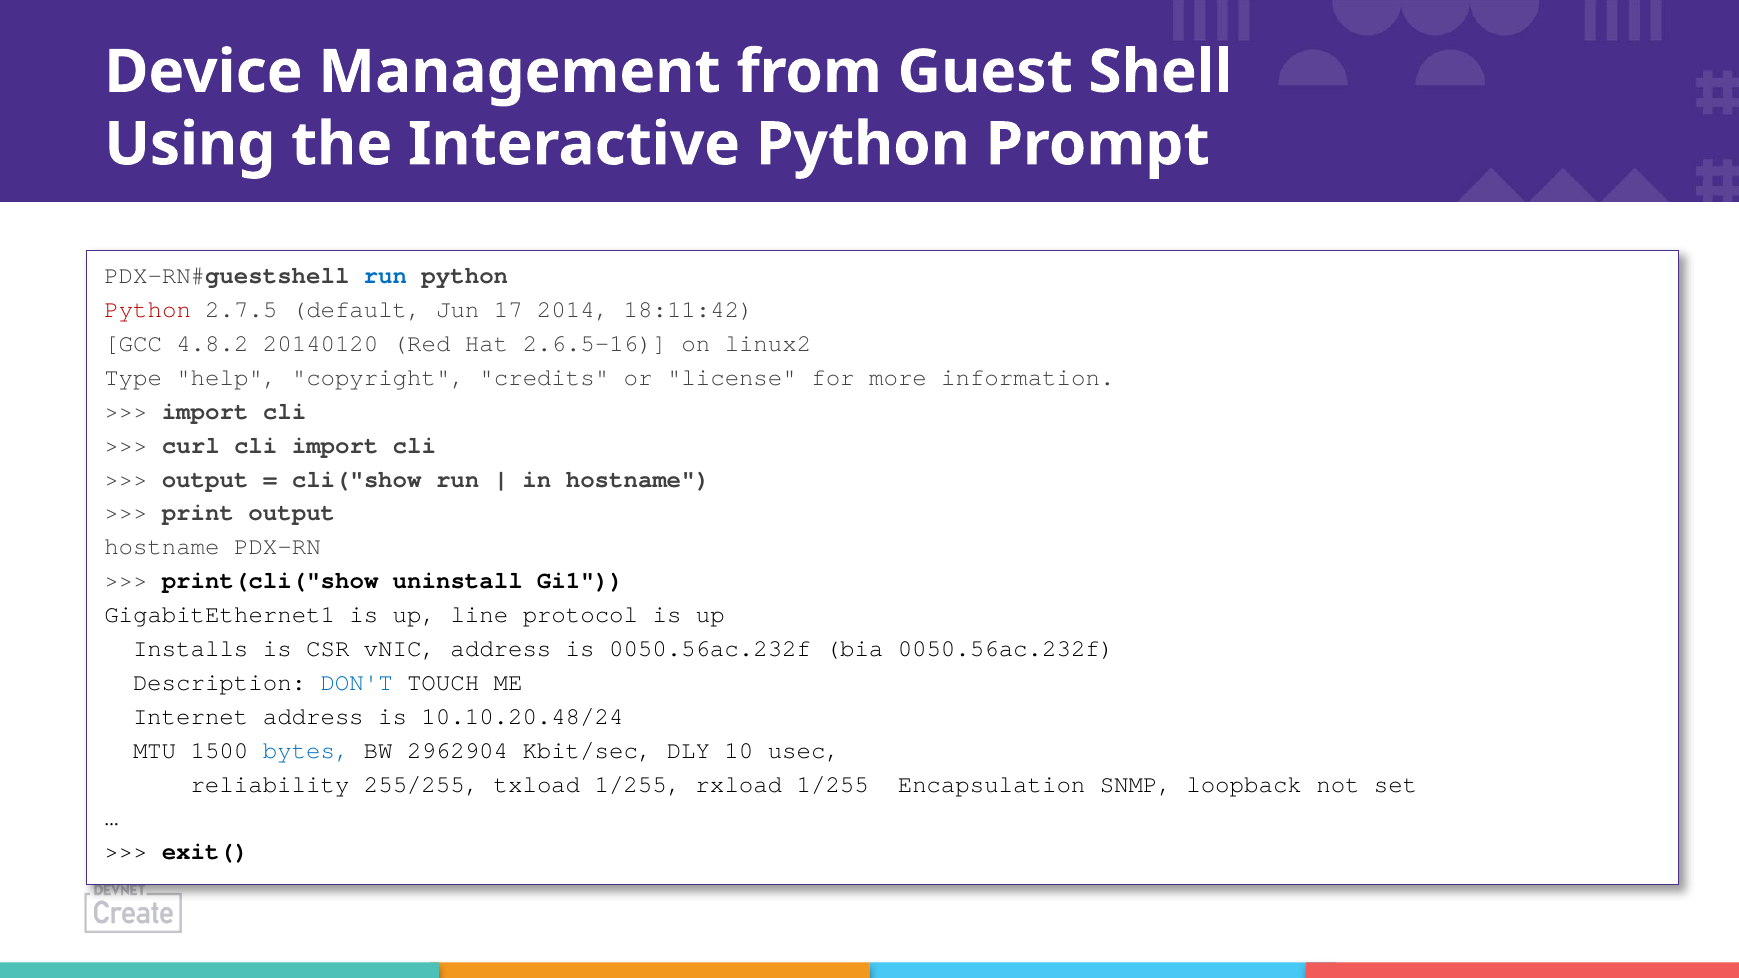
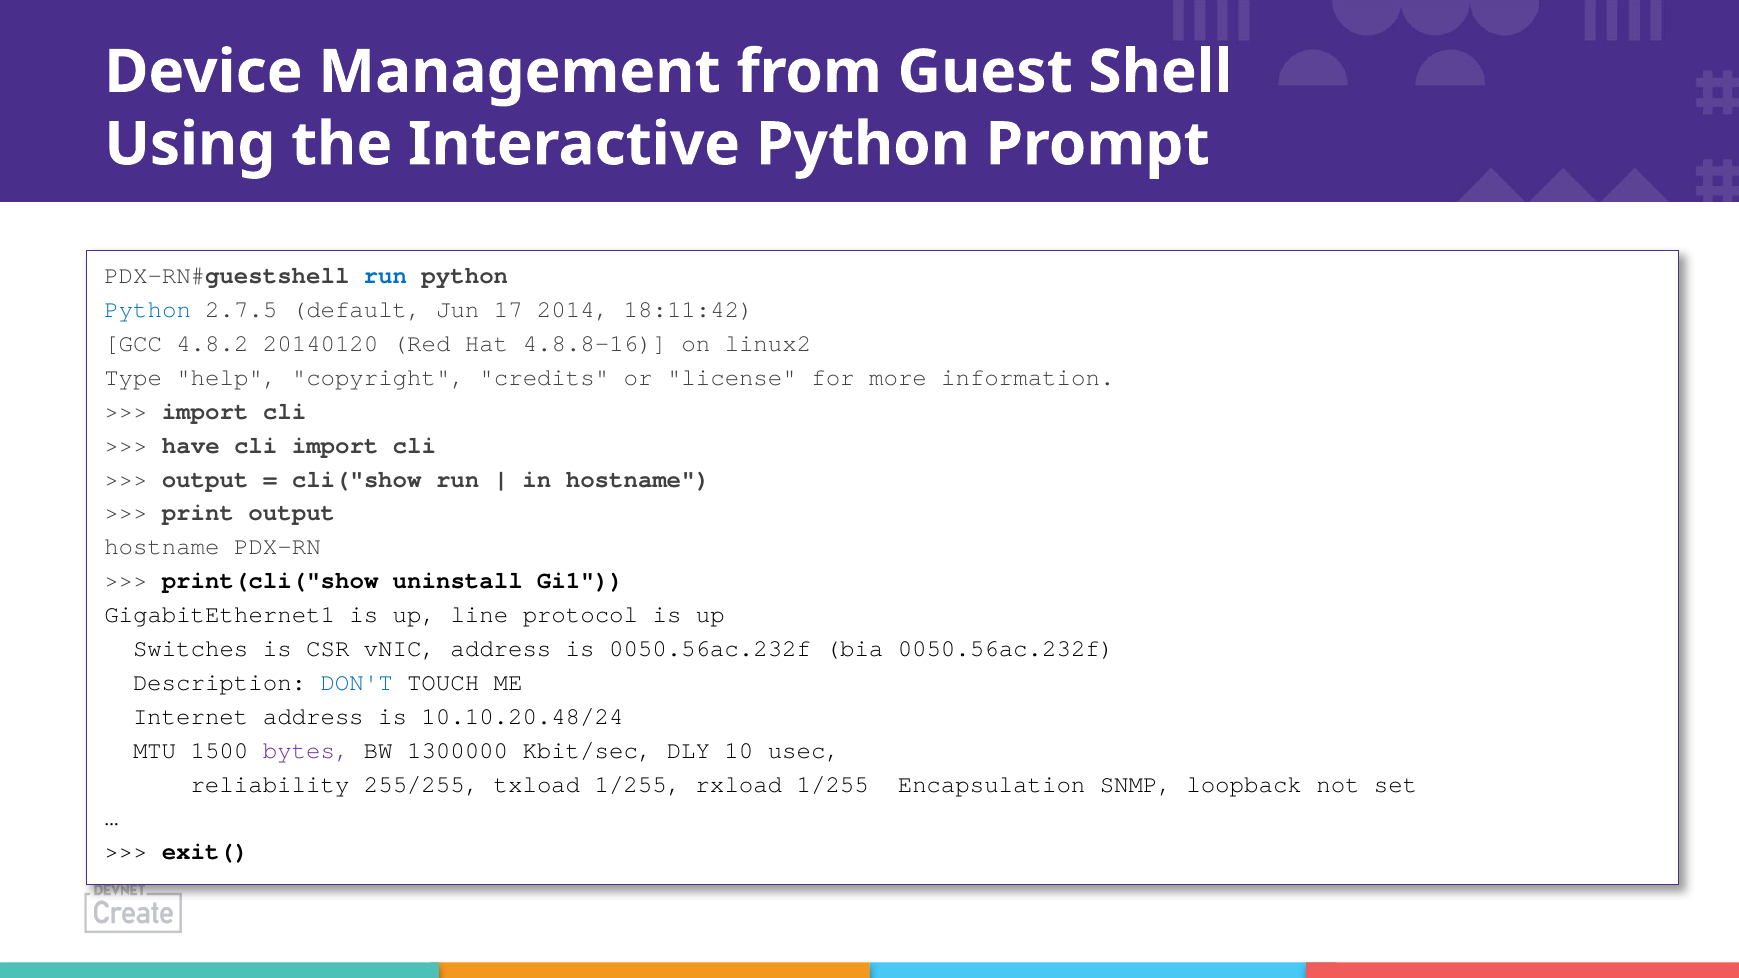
Python colour: red -> blue (148, 310)
2.6.5-16: 2.6.5-16 -> 4.8.8-16 (595, 344)
curl: curl -> have (191, 445)
Installs: Installs -> Switches (191, 649)
bytes colour: blue -> purple (306, 750)
2962904: 2962904 -> 1300000 (458, 750)
